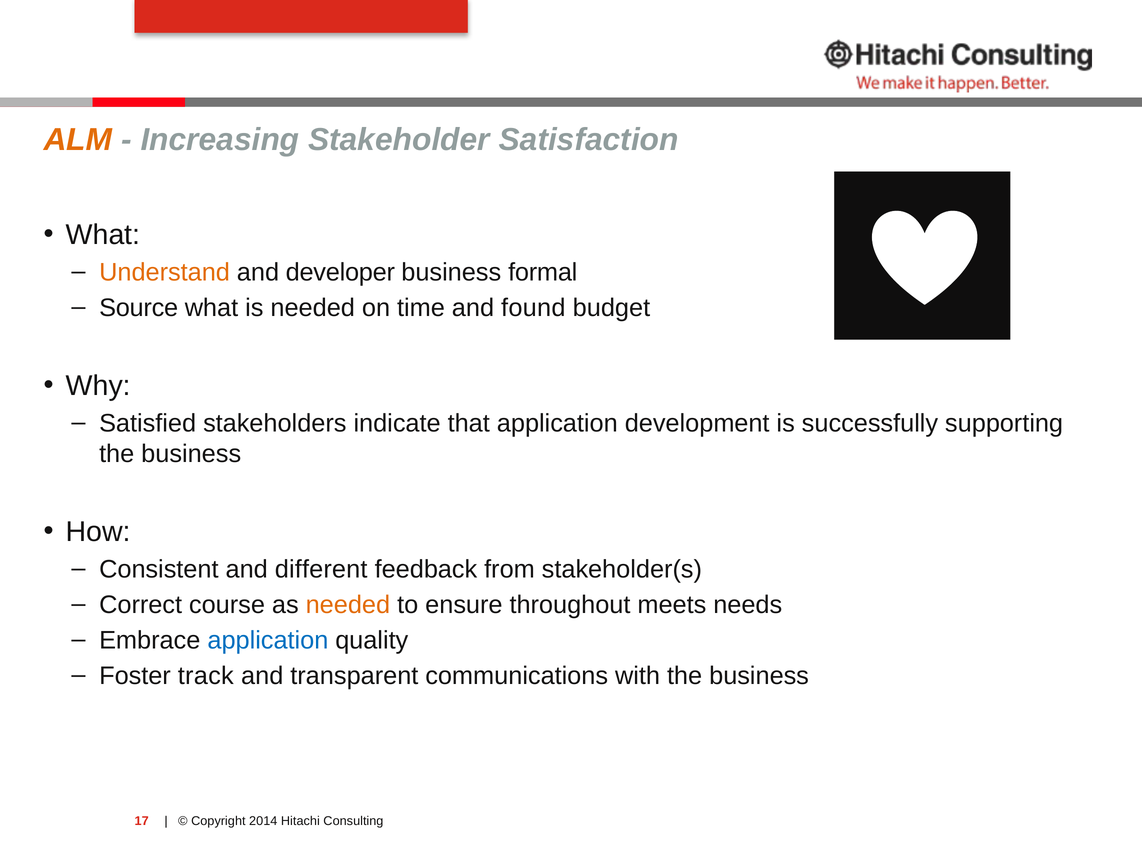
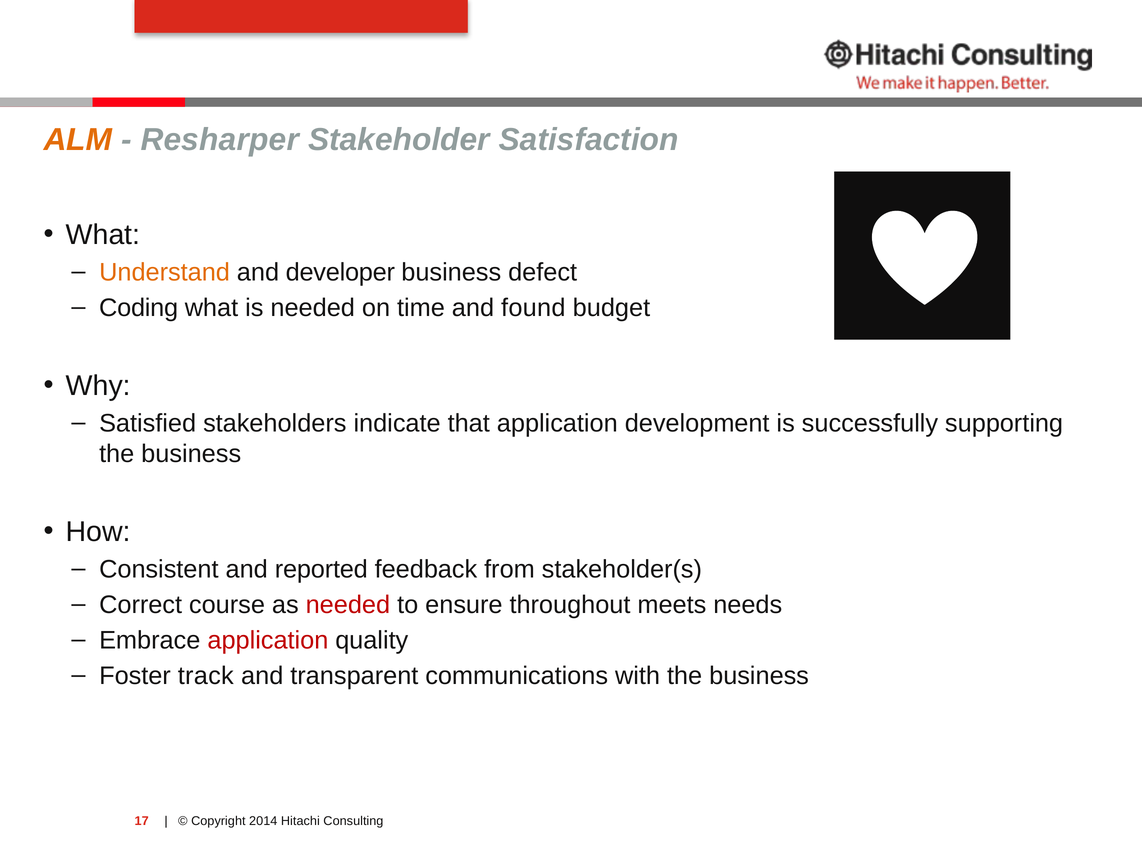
Increasing: Increasing -> Resharper (220, 140)
formal: formal -> defect (543, 272)
Source: Source -> Coding (139, 308)
different: different -> reported (321, 569)
needed colour: orange -> red (348, 604)
application colour: blue -> red (268, 640)
